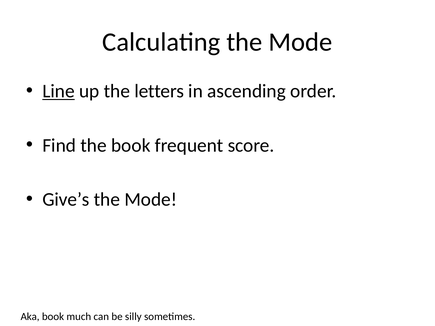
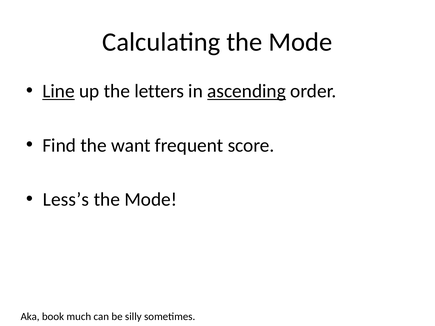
ascending underline: none -> present (247, 91)
the book: book -> want (131, 145)
Give’s: Give’s -> Less’s (66, 200)
